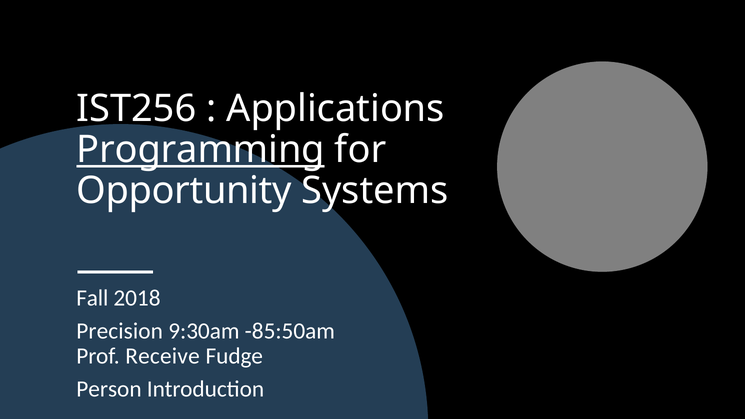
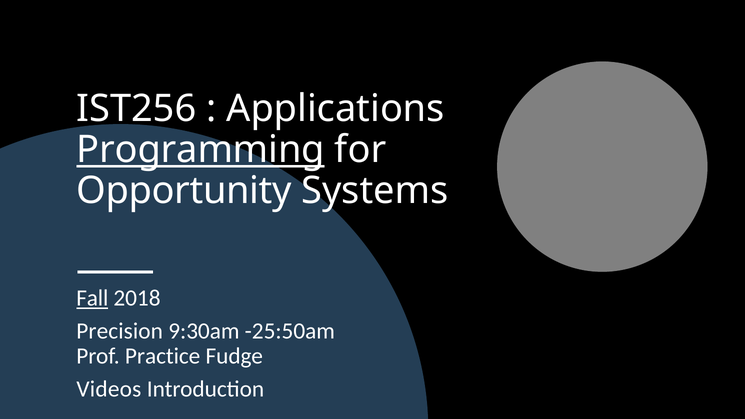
Fall underline: none -> present (92, 298)
-85:50am: -85:50am -> -25:50am (290, 331)
Receive: Receive -> Practice (163, 356)
Person: Person -> Videos (109, 389)
